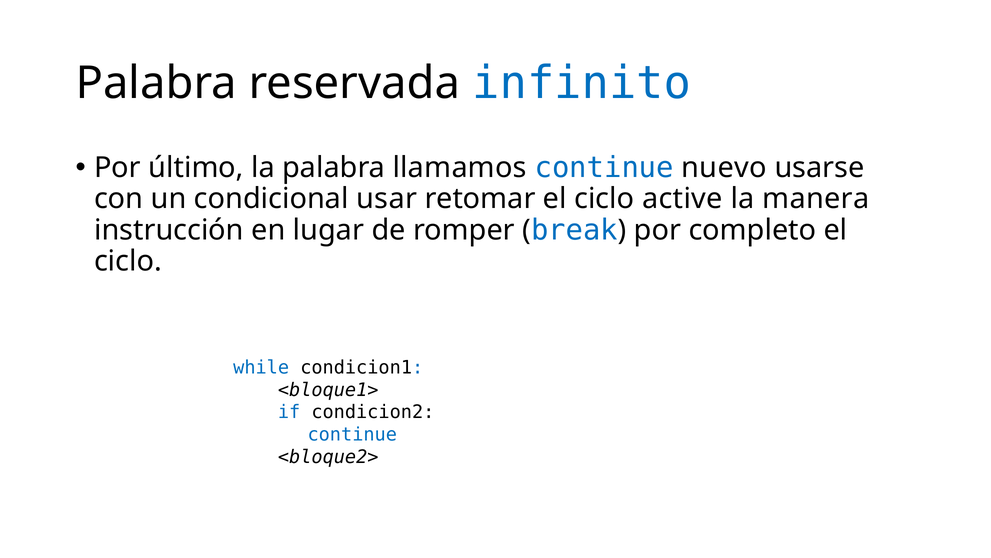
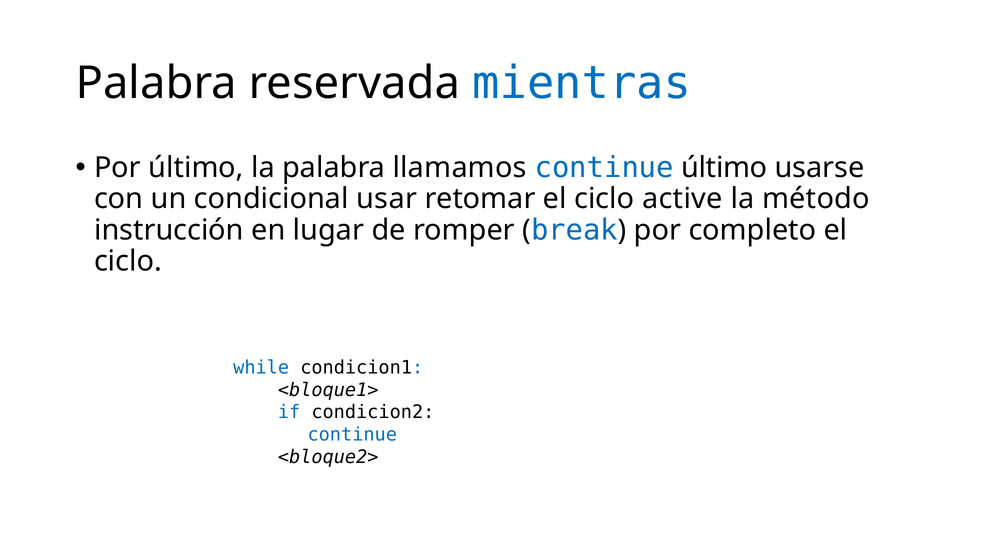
infinito: infinito -> mientras (582, 83)
continue nuevo: nuevo -> último (724, 167)
manera: manera -> método (816, 199)
